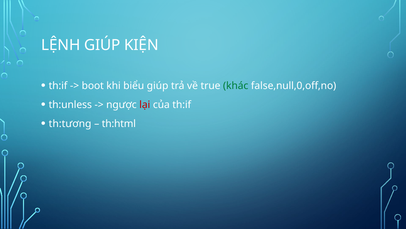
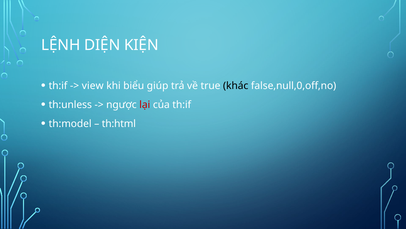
LỆNH GIÚP: GIÚP -> DIỆN (102, 45)
boot: boot -> view (93, 86)
khác colour: green -> black (236, 86)
th:tương: th:tương -> th:model (70, 123)
